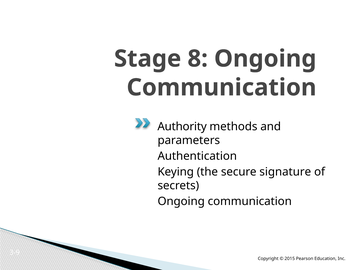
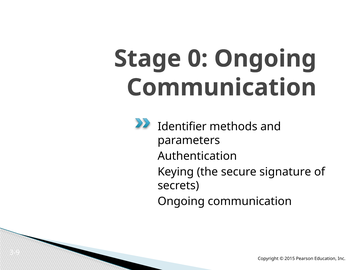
8: 8 -> 0 (198, 59)
Authority: Authority -> Identifier (182, 126)
